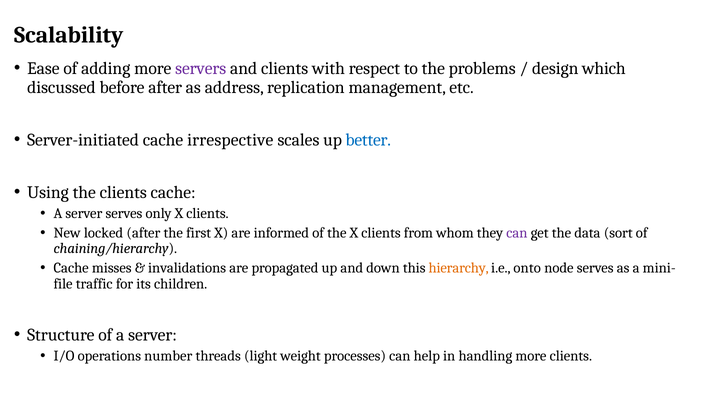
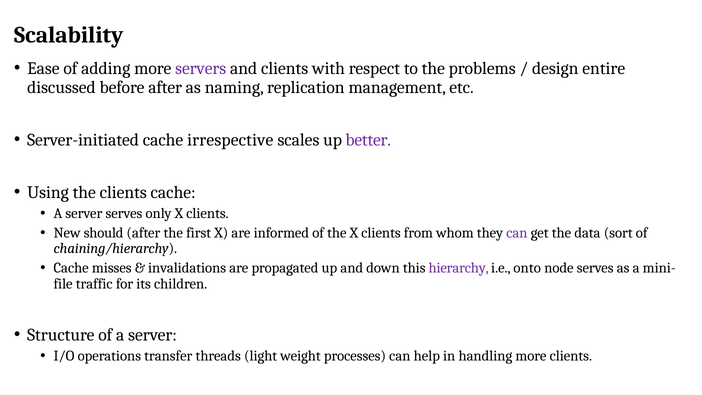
which: which -> entire (604, 68)
address: address -> naming (234, 87)
better colour: blue -> purple (368, 140)
locked: locked -> should (104, 233)
hierarchy colour: orange -> purple (459, 268)
number: number -> transfer (168, 356)
